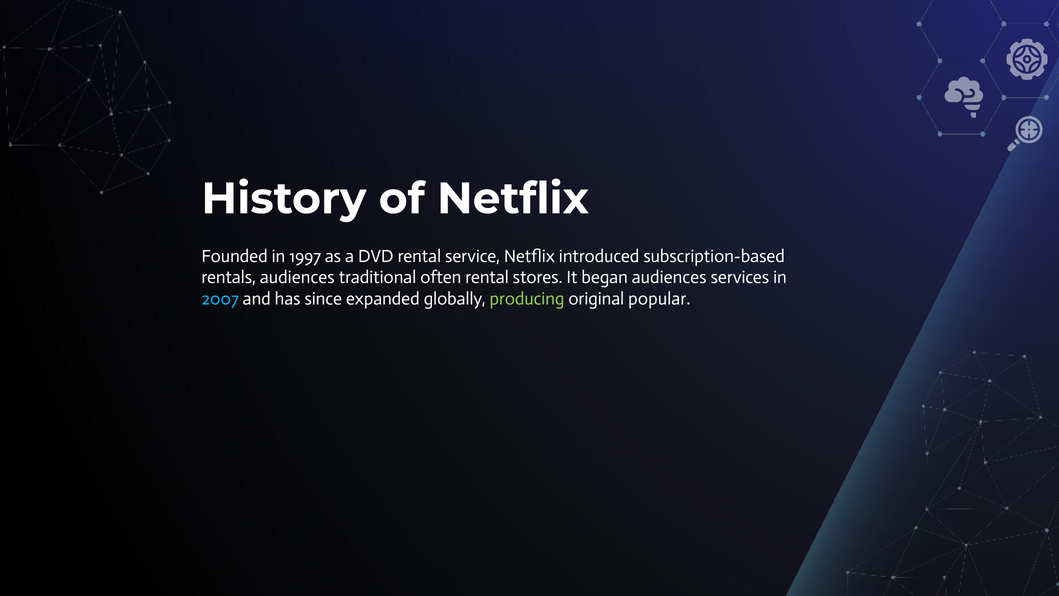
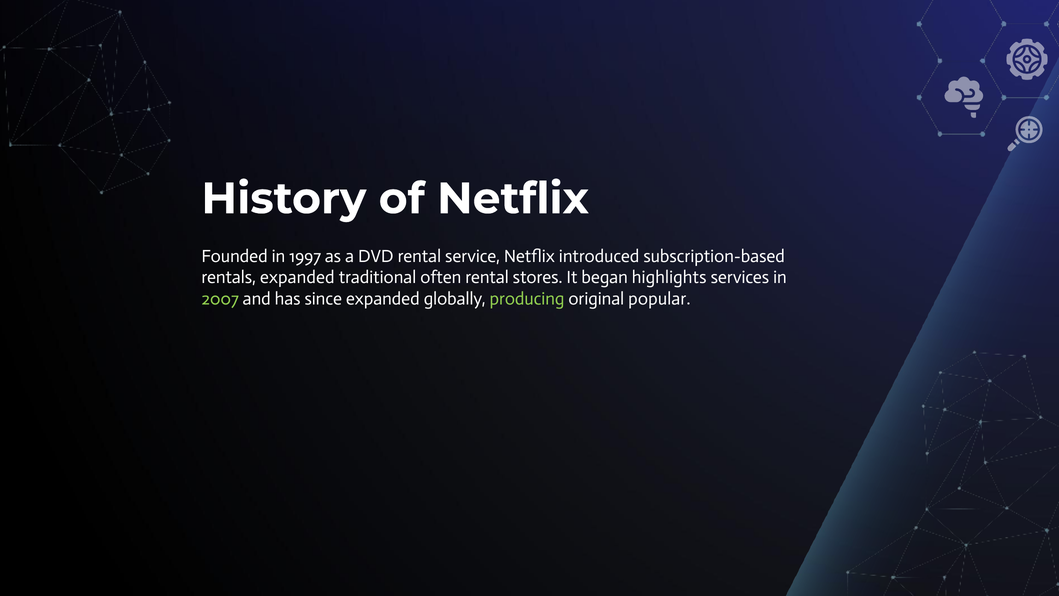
rentals audiences: audiences -> expanded (297, 278)
began audiences: audiences -> highlights (669, 278)
2007 colour: light blue -> light green (220, 299)
